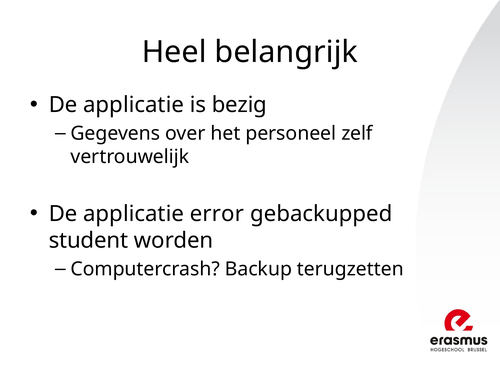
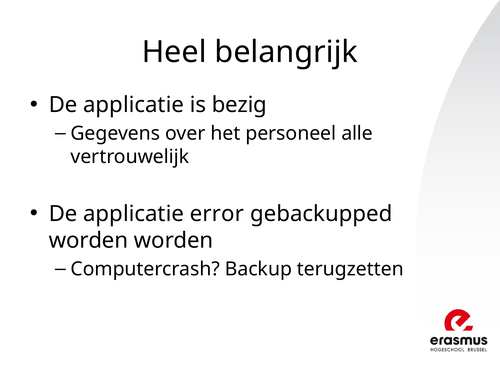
zelf: zelf -> alle (357, 134)
student: student -> worden (88, 240)
